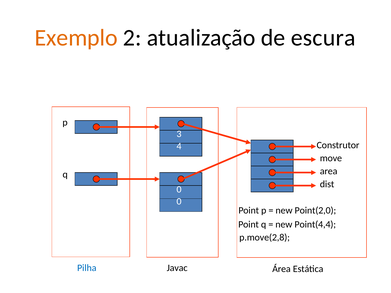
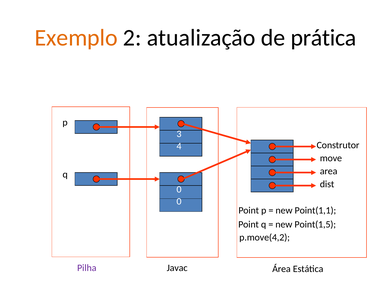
escura: escura -> prática (323, 38)
Point(2,0: Point(2,0 -> Point(1,1 (315, 210)
Point(4,4: Point(4,4 -> Point(1,5 (315, 225)
p.move(2,8: p.move(2,8 -> p.move(4,2 (265, 237)
Pilha colour: blue -> purple (87, 268)
